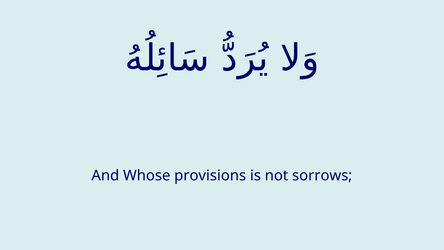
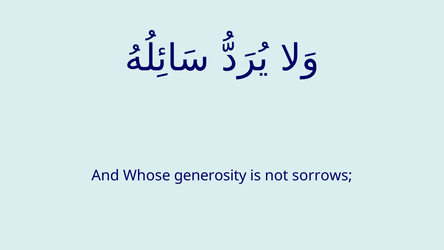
provisions: provisions -> generosity (210, 175)
